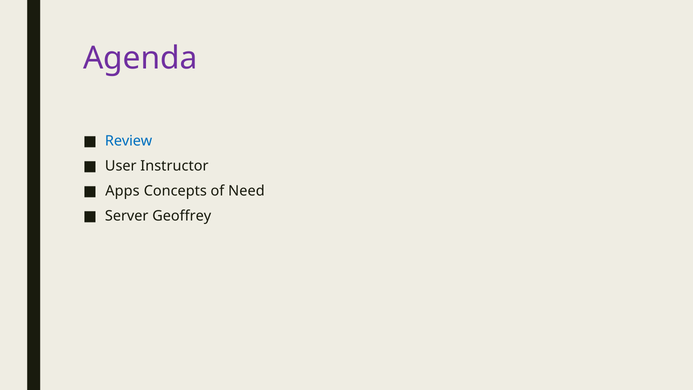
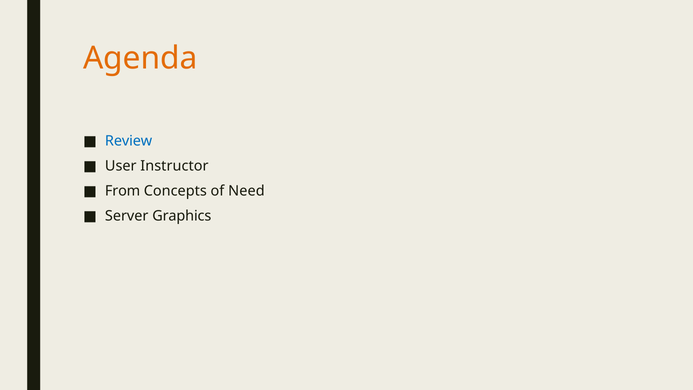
Agenda colour: purple -> orange (140, 58)
Apps: Apps -> From (123, 191)
Geoffrey: Geoffrey -> Graphics (182, 216)
